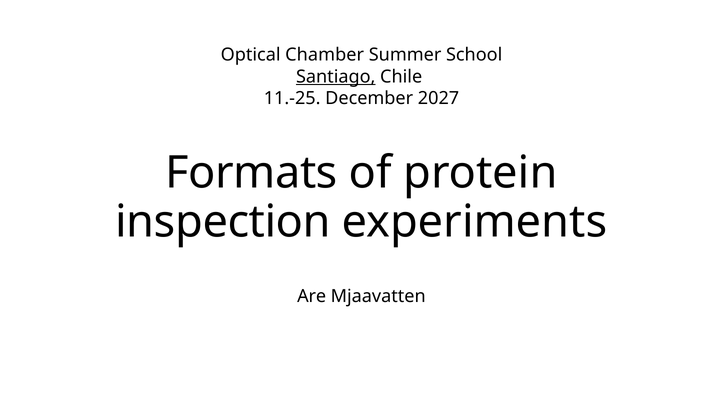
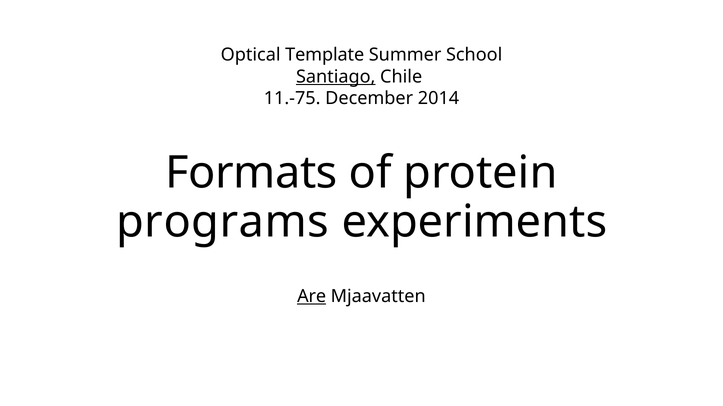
Chamber: Chamber -> Template (325, 55)
11.-25: 11.-25 -> 11.-75 (292, 98)
2027: 2027 -> 2014 (439, 98)
inspection: inspection -> programs (223, 222)
Are underline: none -> present (312, 297)
